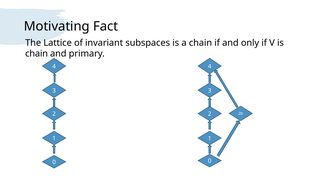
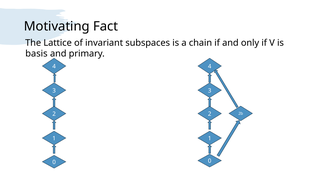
chain: chain -> basis (36, 54)
